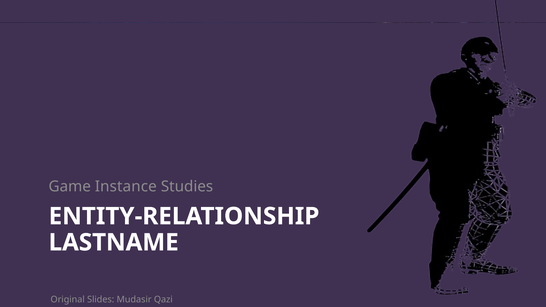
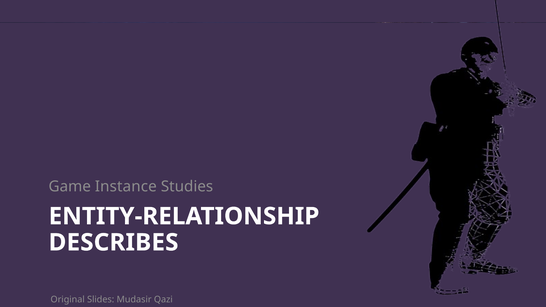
LASTNAME: LASTNAME -> DESCRIBES (114, 243)
